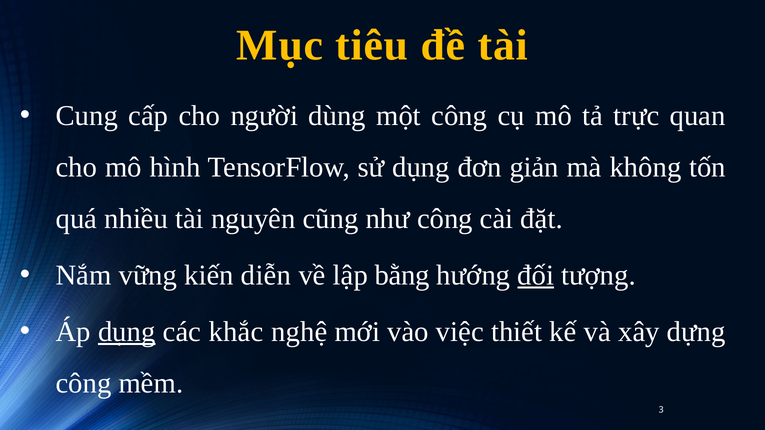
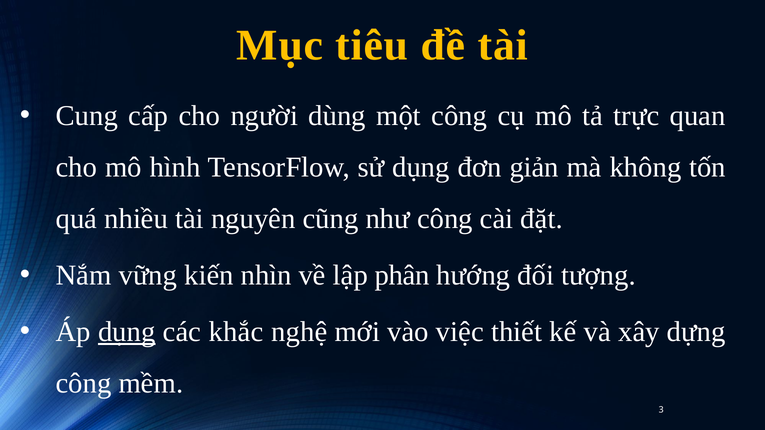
diễn: diễn -> nhìn (266, 276)
bằng: bằng -> phân (402, 276)
đối underline: present -> none (536, 276)
